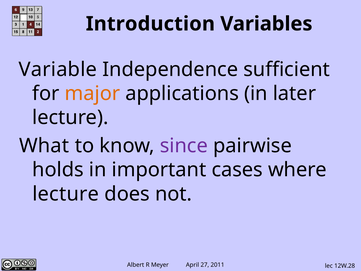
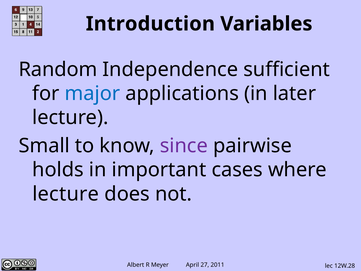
Variable: Variable -> Random (58, 69)
major colour: orange -> blue (92, 93)
What: What -> Small (44, 146)
